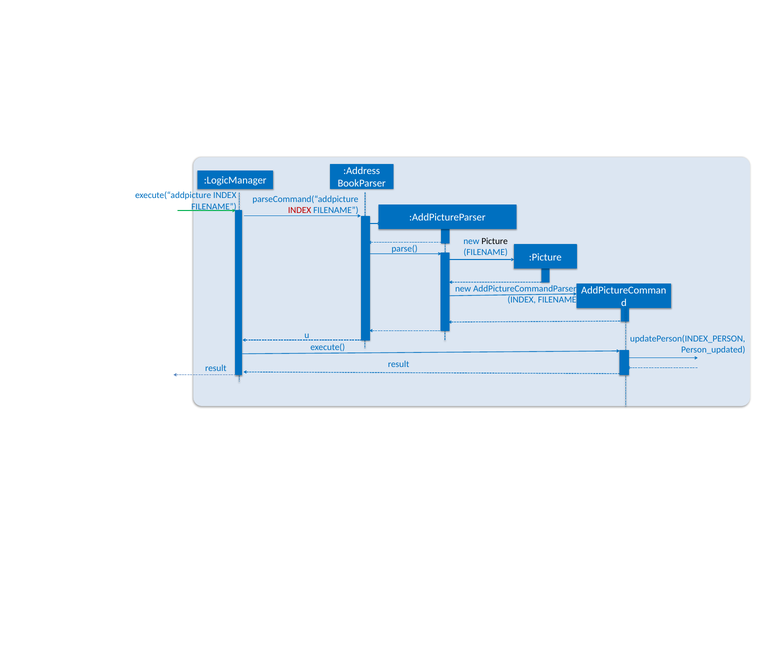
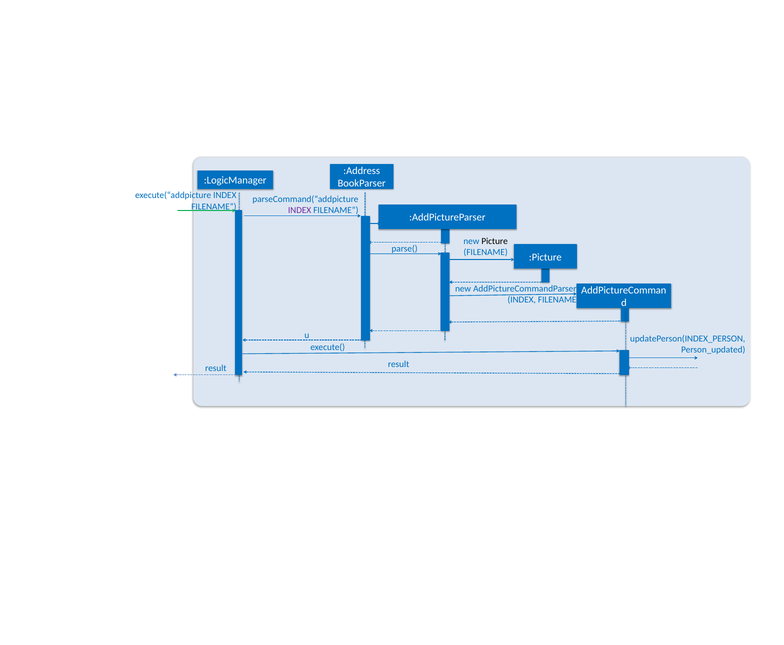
INDEX colour: red -> purple (300, 210)
